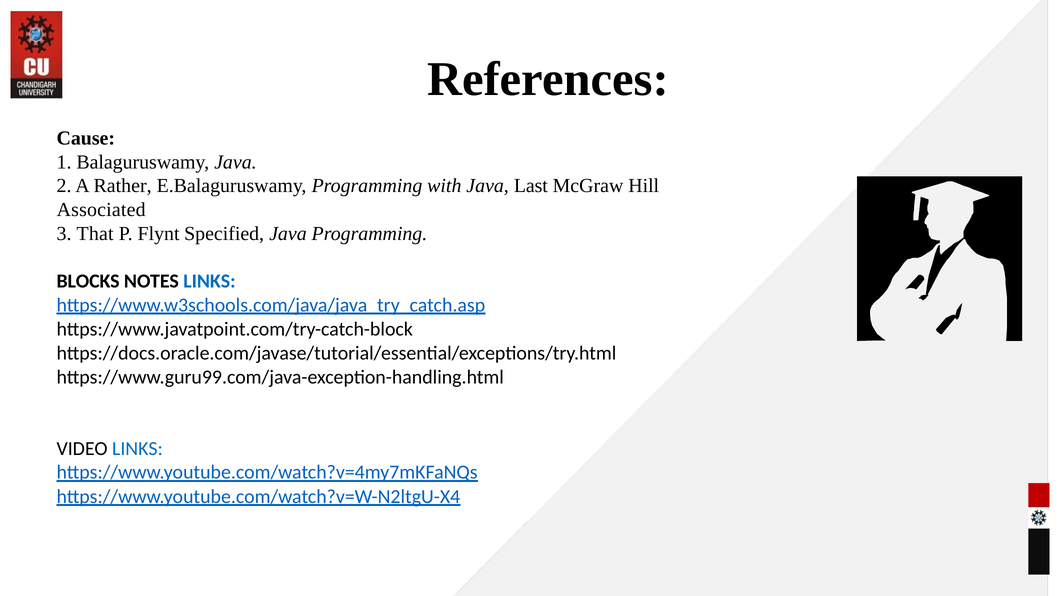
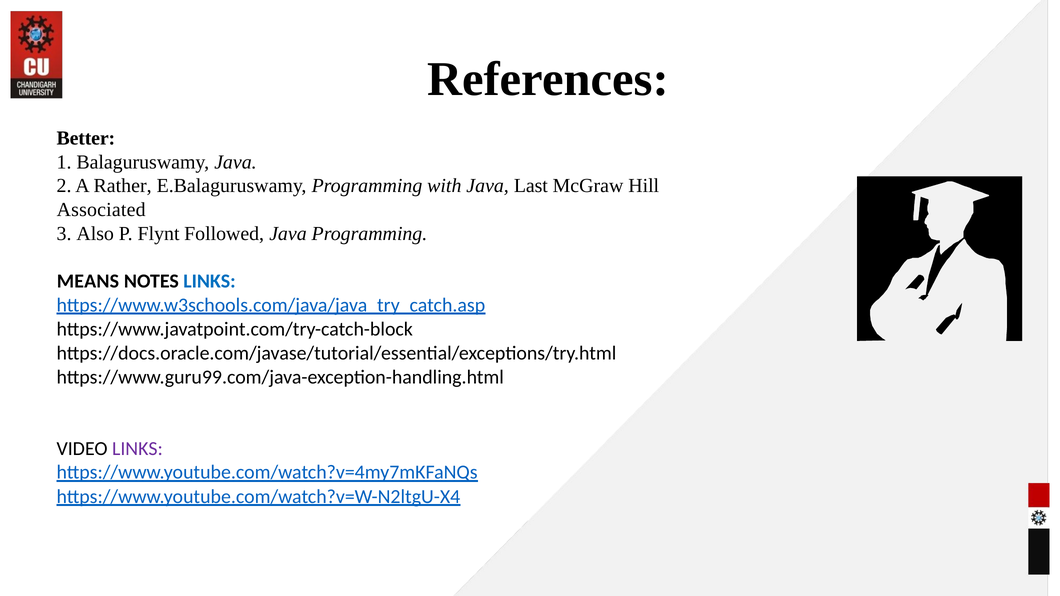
Cause: Cause -> Better (86, 138)
That: That -> Also (95, 234)
Specified: Specified -> Followed (224, 234)
BLOCKS: BLOCKS -> MEANS (88, 281)
LINKS colour: blue -> purple (137, 449)
